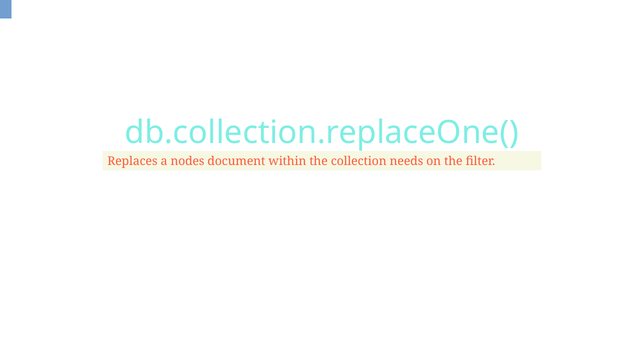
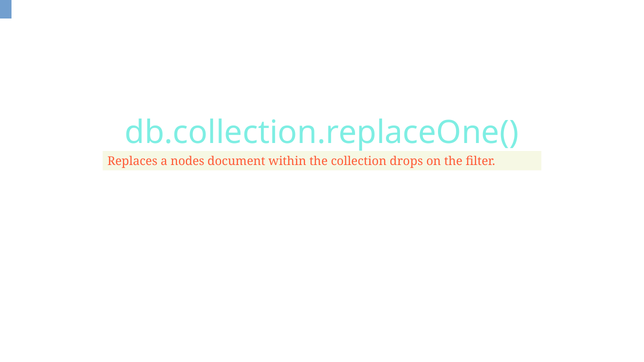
needs: needs -> drops (406, 162)
